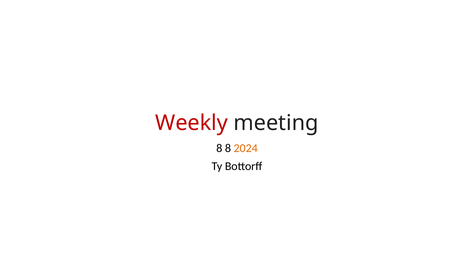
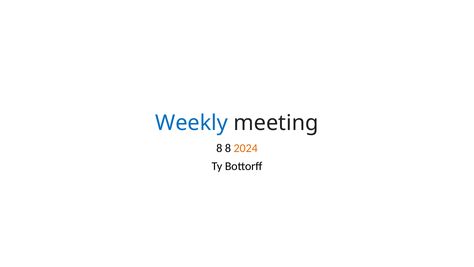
Weekly colour: red -> blue (192, 123)
